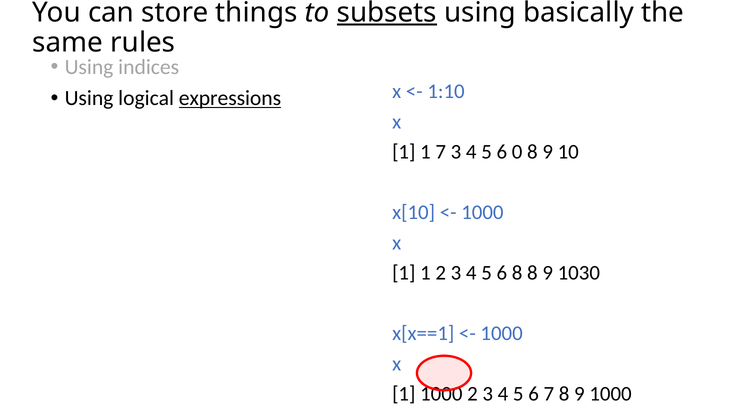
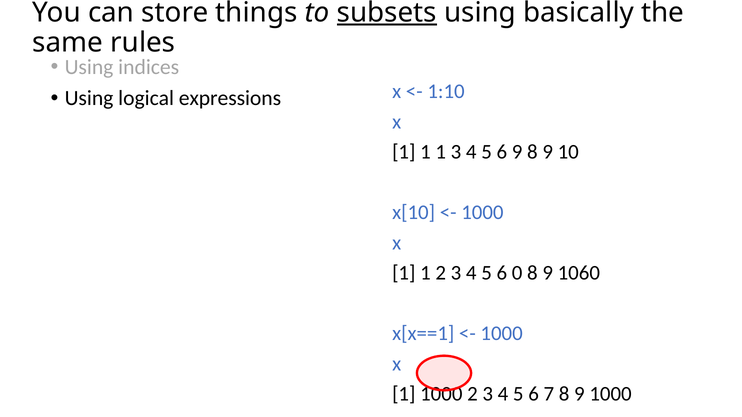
expressions underline: present -> none (230, 98)
1 1 7: 7 -> 1 (441, 152)
6 0: 0 -> 9 (517, 152)
6 8: 8 -> 0 (517, 273)
1030: 1030 -> 1060 (579, 273)
